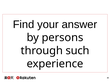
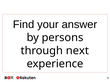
such: such -> next (77, 51)
